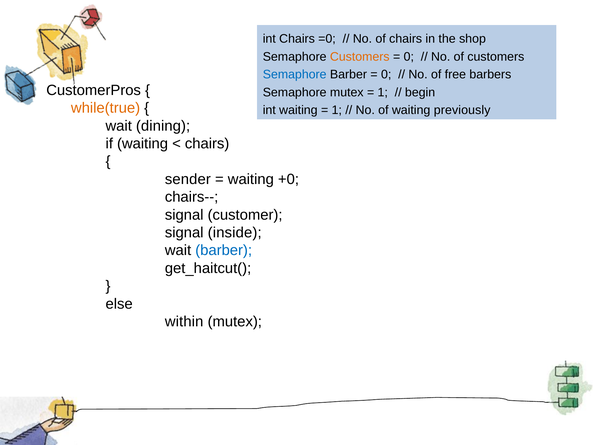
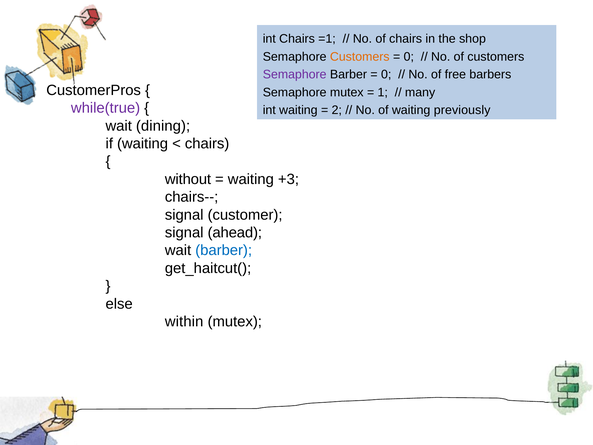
=0: =0 -> =1 (327, 39)
Semaphore colour: blue -> purple (295, 74)
begin: begin -> many (420, 92)
while(true colour: orange -> purple (106, 108)
1: 1 -> 2 (337, 110)
sender: sender -> without (188, 179)
+0: +0 -> +3 (288, 179)
inside: inside -> ahead (235, 232)
